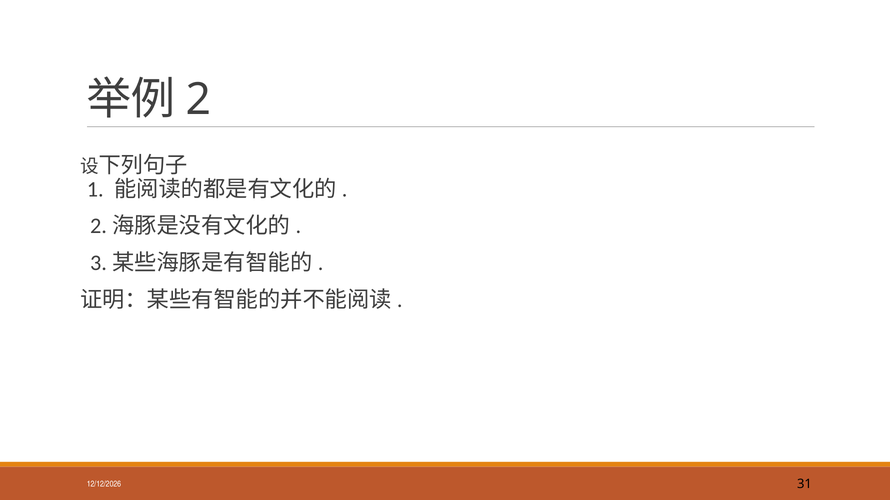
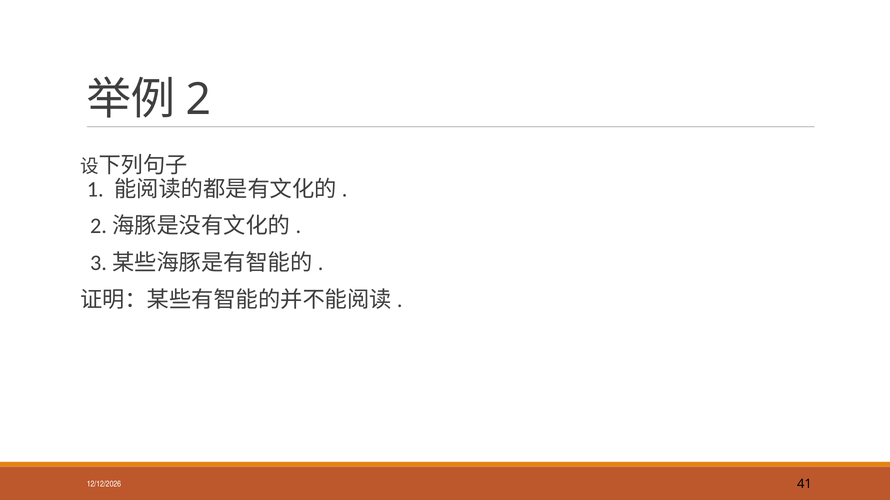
31: 31 -> 41 (804, 485)
